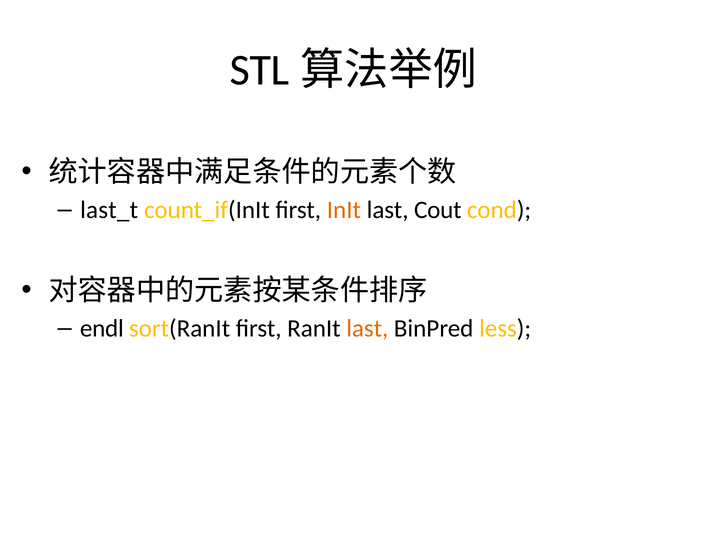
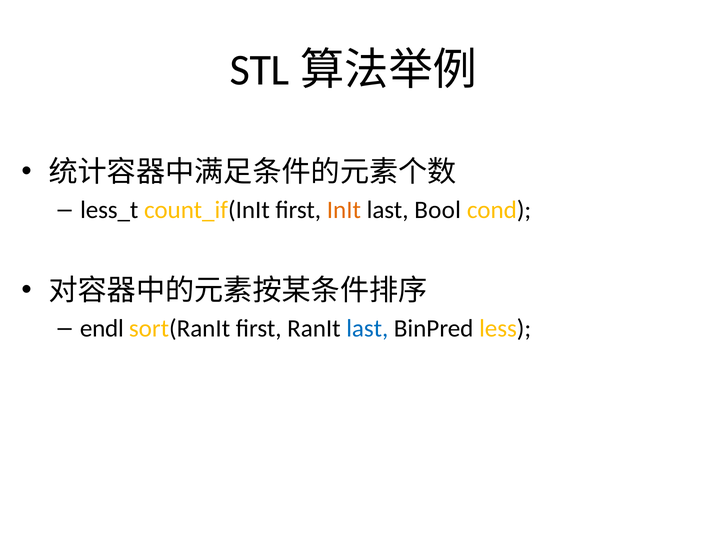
last_t: last_t -> less_t (109, 210)
Cout: Cout -> Bool (438, 210)
last colour: orange -> blue (367, 329)
